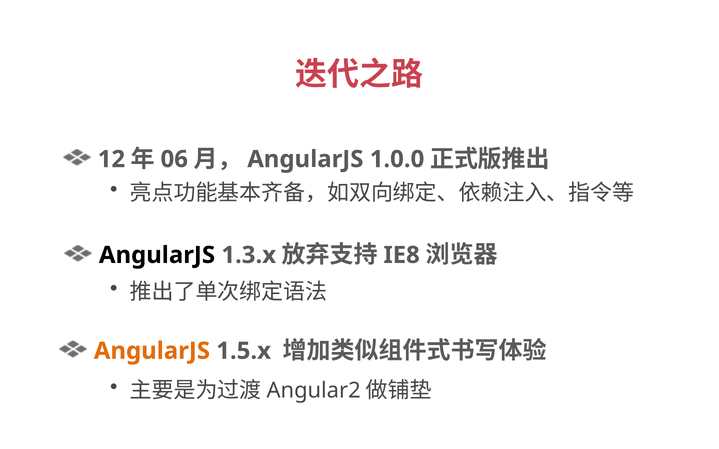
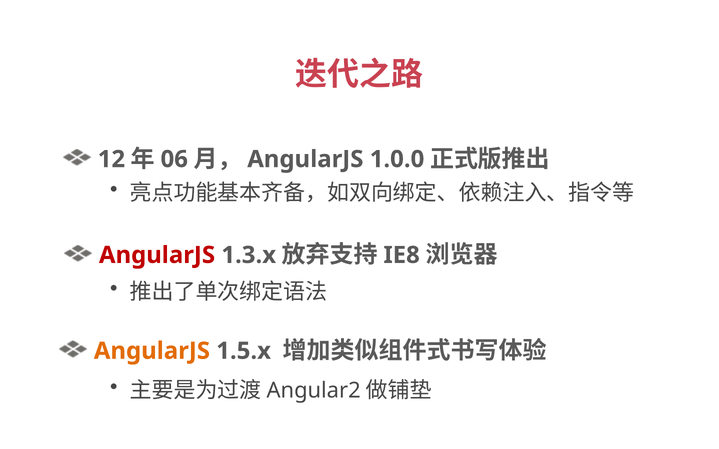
AngularJS colour: black -> red (157, 255)
